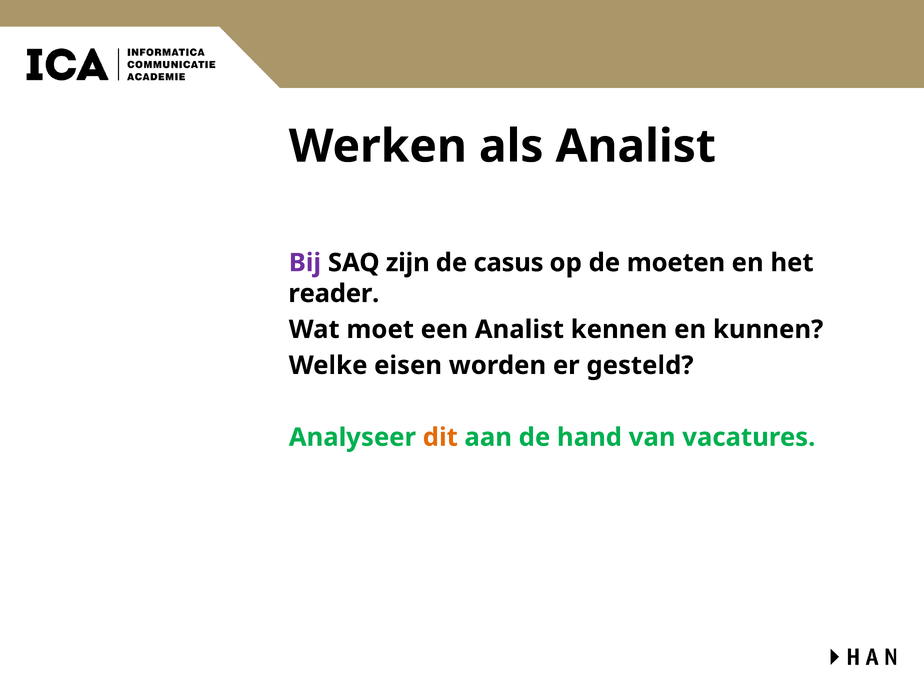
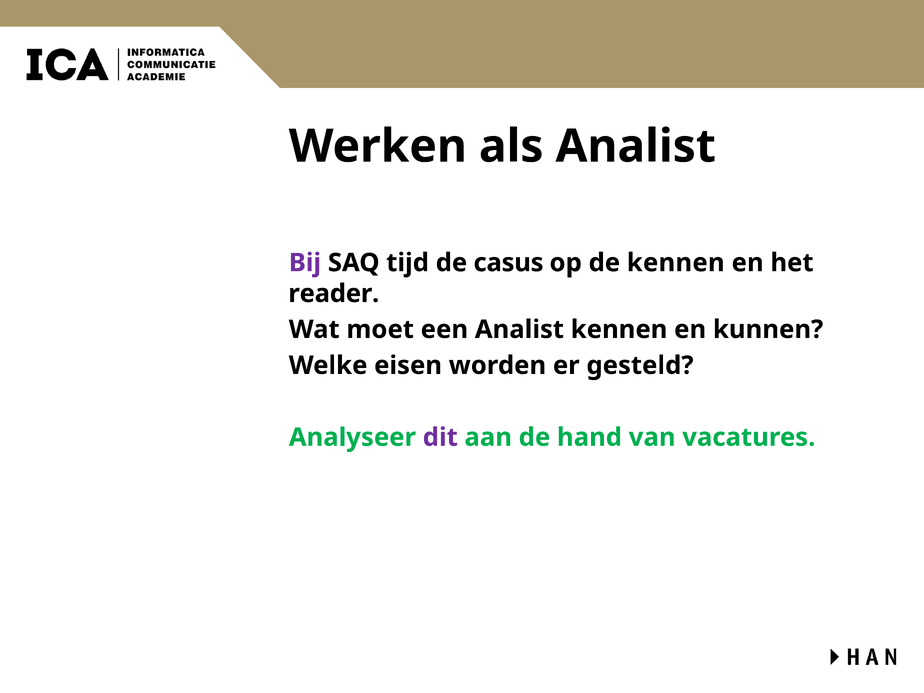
zijn: zijn -> tijd (408, 263)
de moeten: moeten -> kennen (676, 263)
dit colour: orange -> purple (440, 437)
